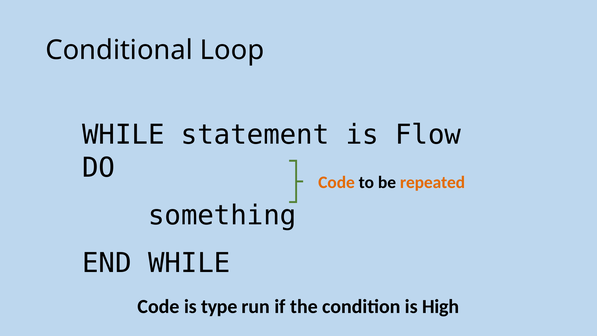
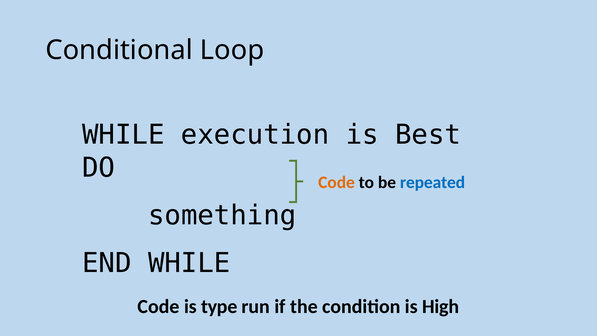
statement: statement -> execution (255, 135)
Flow: Flow -> Best (428, 135)
repeated colour: orange -> blue (433, 182)
